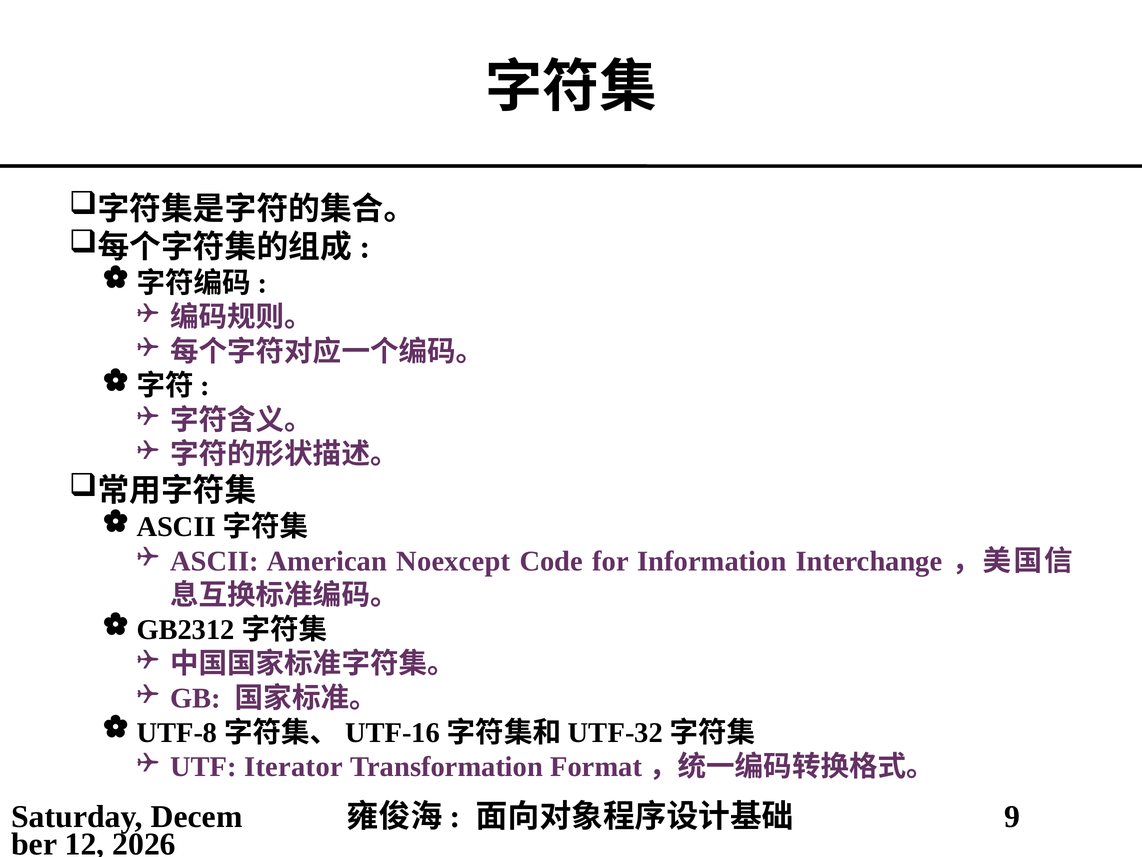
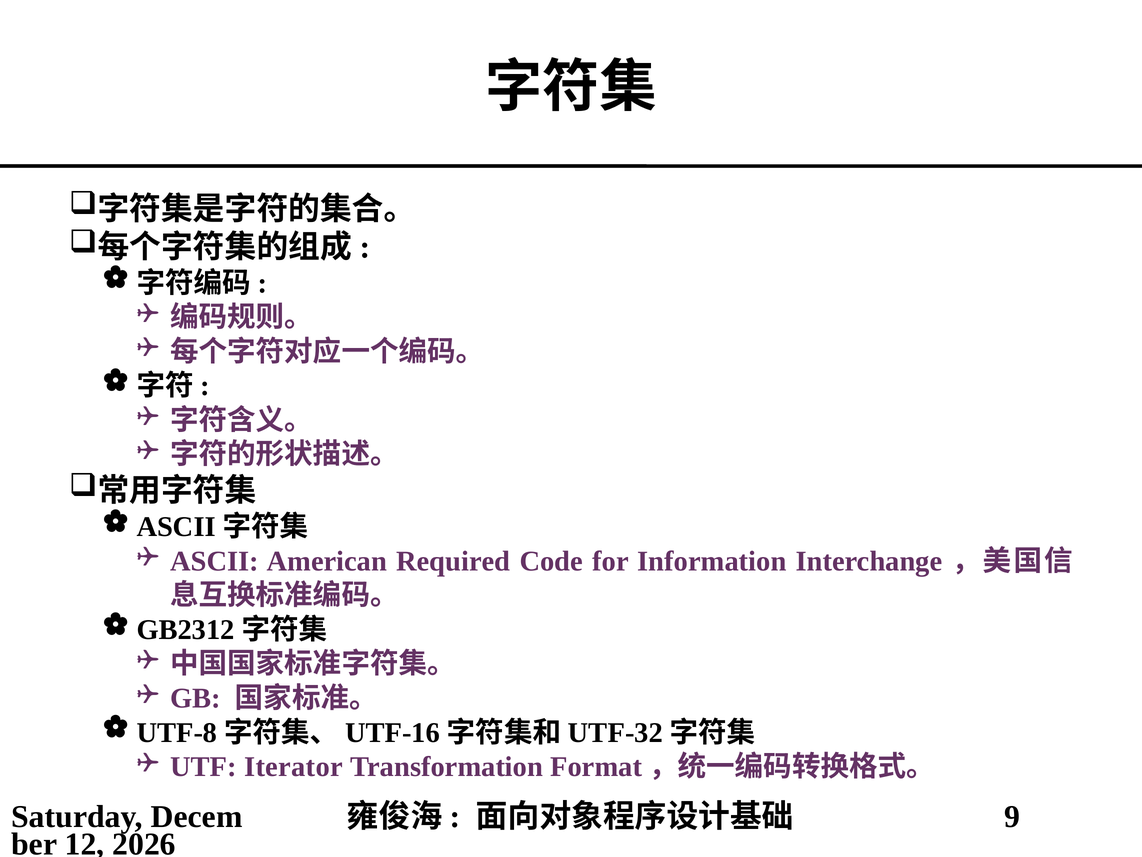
Noexcept: Noexcept -> Required (453, 561)
